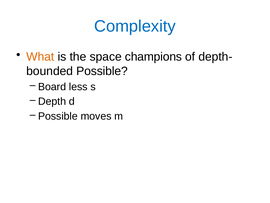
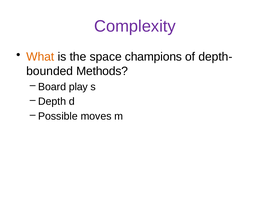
Complexity colour: blue -> purple (135, 26)
Possible: Possible -> Methods (102, 71)
less: less -> play (78, 87)
